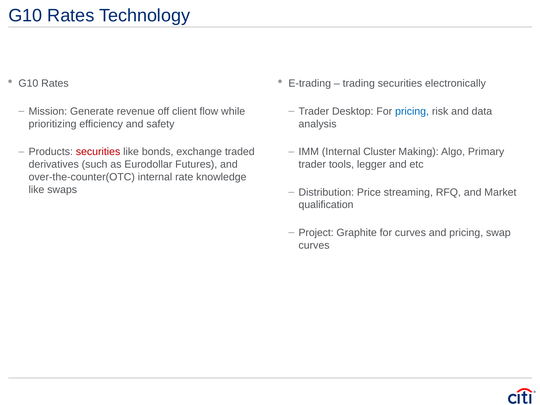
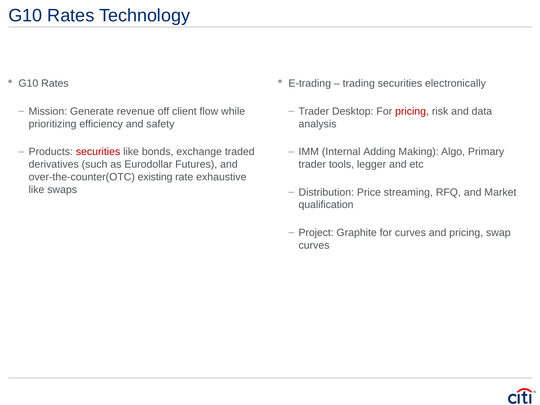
pricing colour: blue -> red (412, 111)
Cluster: Cluster -> Adding (379, 152)
over-the-counter(OTC internal: internal -> existing (155, 177)
knowledge: knowledge -> exhaustive (221, 177)
